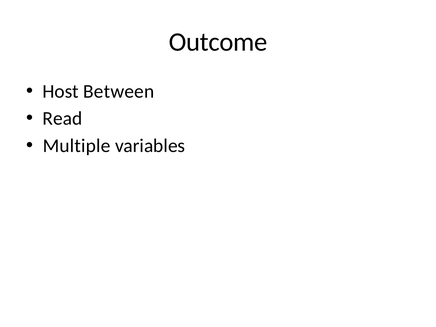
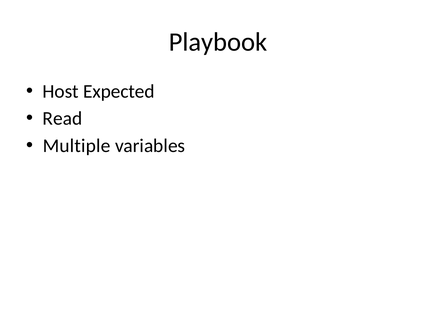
Outcome: Outcome -> Playbook (218, 42)
Between: Between -> Expected (119, 91)
